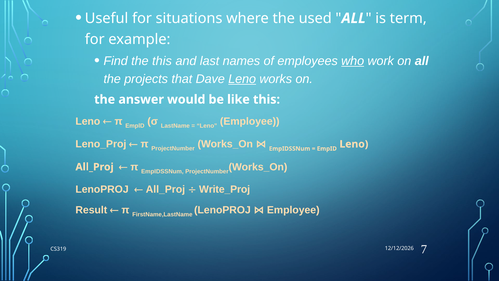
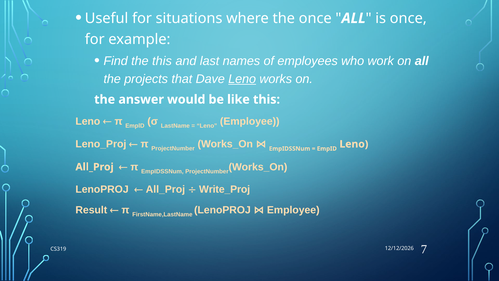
the used: used -> once (315, 18)
is term: term -> once (408, 18)
who underline: present -> none (353, 61)
